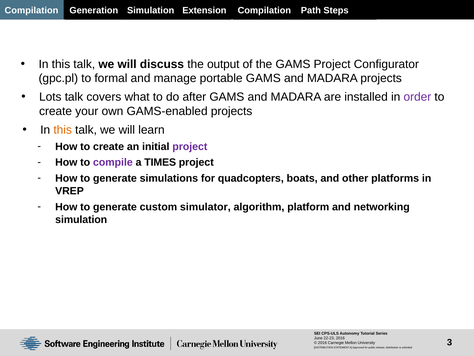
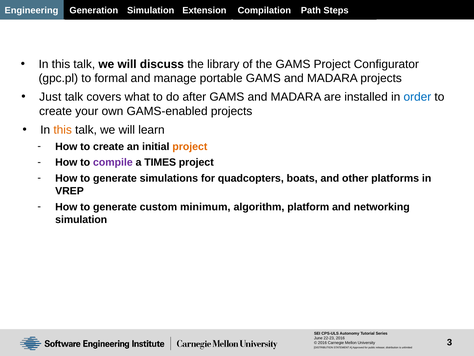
Compilation: Compilation -> Engineering (31, 10)
output: output -> library (223, 64)
Lots: Lots -> Just (50, 97)
order colour: purple -> blue (417, 97)
project colour: purple -> orange (190, 146)
simulator: simulator -> minimum (205, 207)
